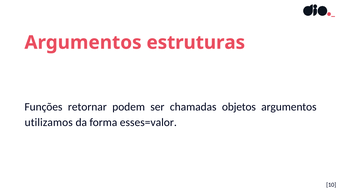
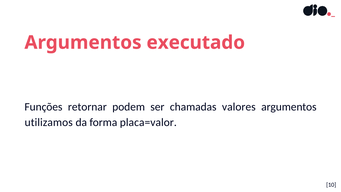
estruturas: estruturas -> executado (196, 42)
objetos: objetos -> valores (239, 107)
esses=valor: esses=valor -> placa=valor (148, 122)
